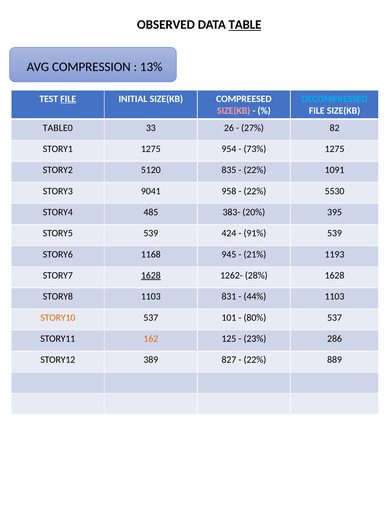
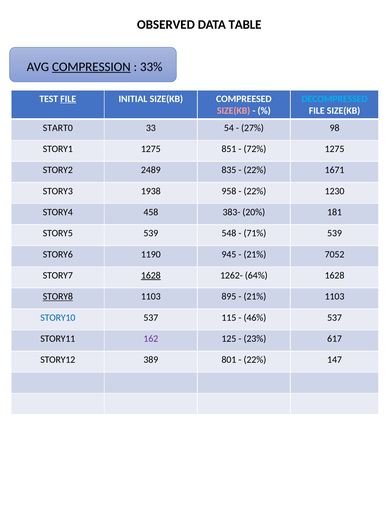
TABLE underline: present -> none (245, 25)
COMPRESSION underline: none -> present (91, 67)
13%: 13% -> 33% (151, 67)
TABLE0: TABLE0 -> START0 (58, 128)
26: 26 -> 54 (229, 128)
82: 82 -> 98 (335, 128)
954: 954 -> 851 (229, 149)
73%: 73% -> 72% (255, 149)
5120: 5120 -> 2489 (151, 170)
1091: 1091 -> 1671 (335, 170)
9041: 9041 -> 1938 (151, 191)
5530: 5530 -> 1230 (335, 191)
485: 485 -> 458 (151, 212)
395: 395 -> 181 (335, 212)
424: 424 -> 548 (229, 233)
91%: 91% -> 71% (255, 233)
1168: 1168 -> 1190 (151, 254)
1193: 1193 -> 7052 (335, 254)
28%: 28% -> 64% (256, 275)
STORY8 underline: none -> present (58, 297)
831: 831 -> 895 (229, 297)
44%: 44% -> 21% (255, 297)
STORY10 colour: orange -> blue (58, 318)
101: 101 -> 115 (229, 318)
80%: 80% -> 46% (255, 318)
162 colour: orange -> purple (151, 339)
286: 286 -> 617 (335, 339)
827: 827 -> 801 (229, 360)
889: 889 -> 147 (335, 360)
